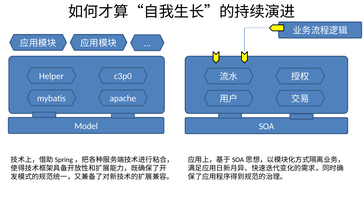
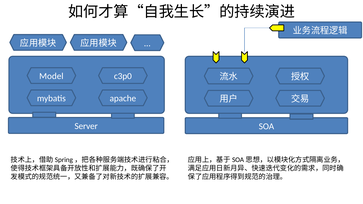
Helper: Helper -> Model (51, 76)
Model: Model -> Server (86, 126)
